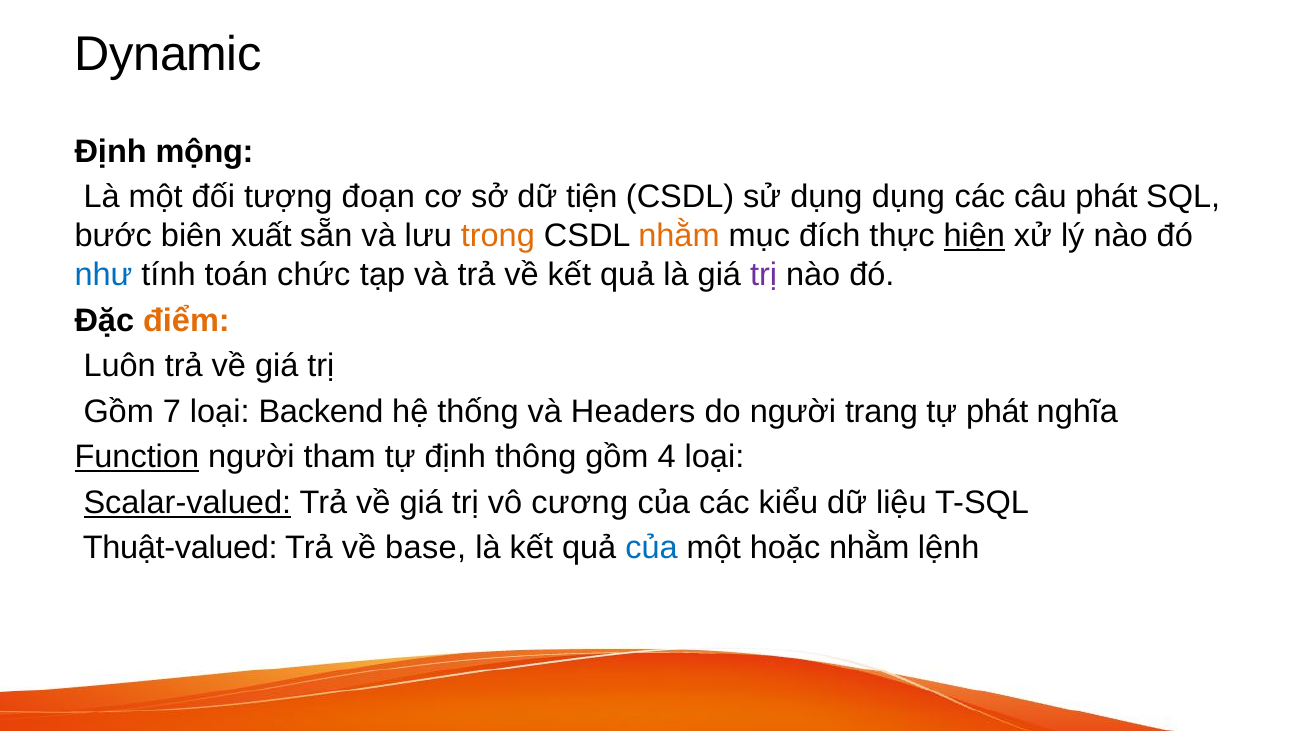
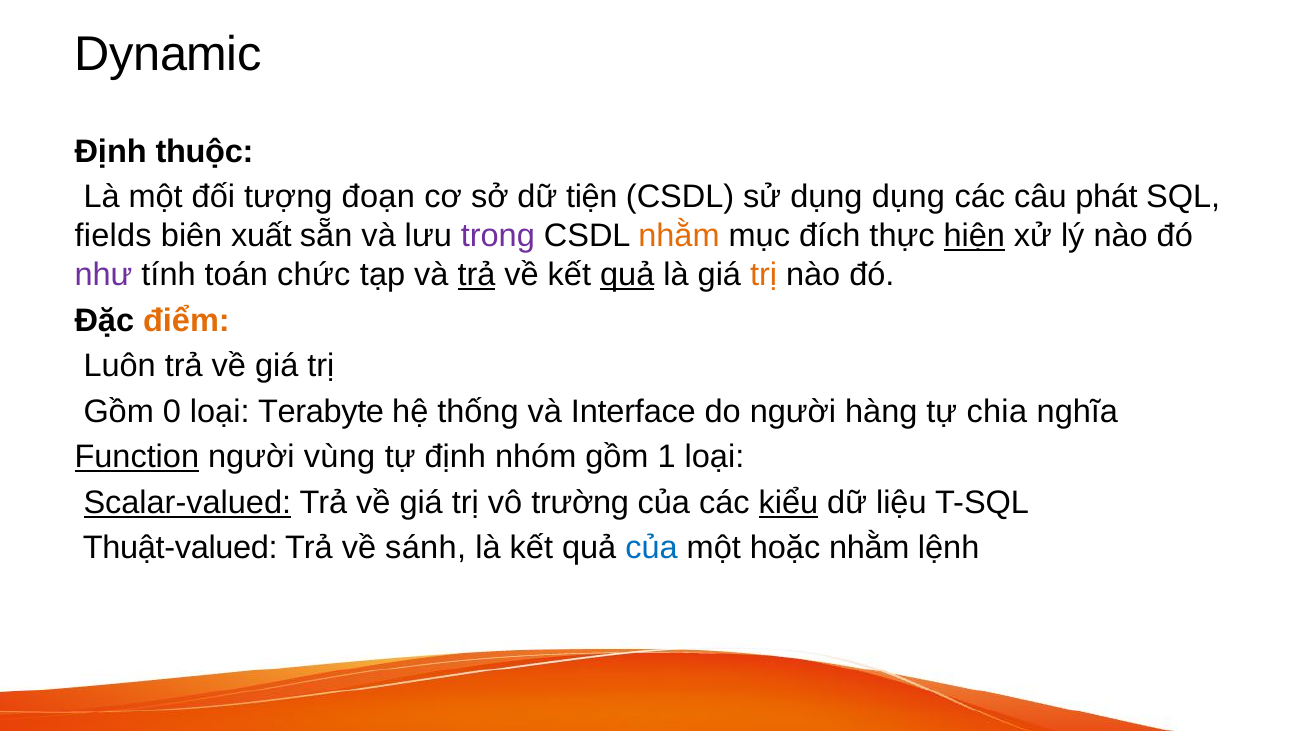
mộng: mộng -> thuộc (205, 152)
bước: bước -> fields (113, 236)
trong colour: orange -> purple (498, 236)
như colour: blue -> purple (104, 275)
trả underline: none -> present (477, 275)
quả underline: none -> present (627, 275)
trị colour: purple -> orange (764, 275)
7: 7 -> 0 (172, 412)
Backend: Backend -> Terabyte (321, 412)
Headers: Headers -> Interface (633, 412)
trang: trang -> hàng (881, 412)
tự phát: phát -> chia (997, 412)
tham: tham -> vùng (340, 457)
thông: thông -> nhóm (536, 457)
4: 4 -> 1 (667, 457)
cương: cương -> trường (580, 503)
kiểu underline: none -> present (788, 503)
base: base -> sánh (426, 548)
